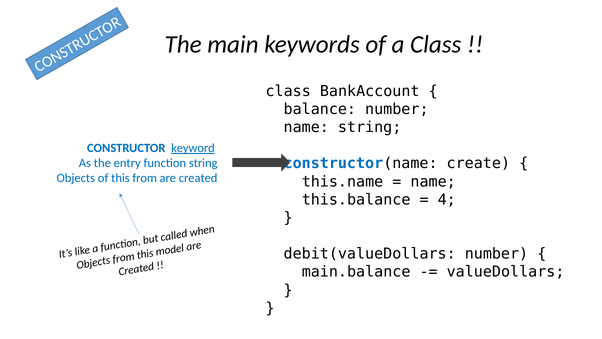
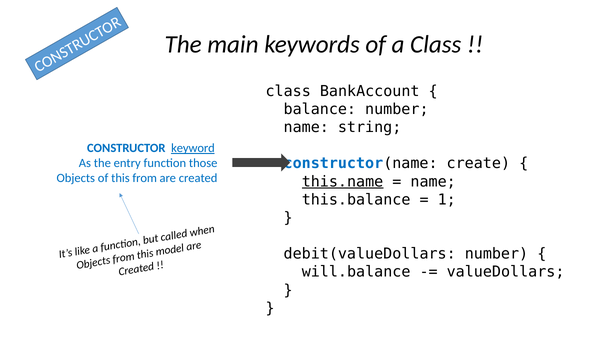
function string: string -> those (203, 163)
this.name underline: none -> present (343, 181)
4: 4 -> 1 (447, 199)
main.balance: main.balance -> will.balance (356, 272)
